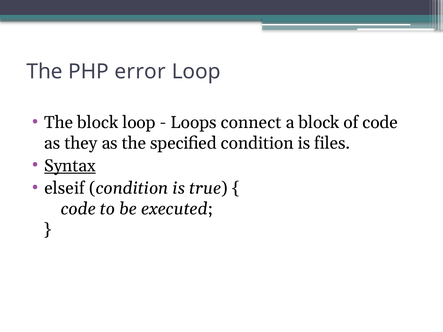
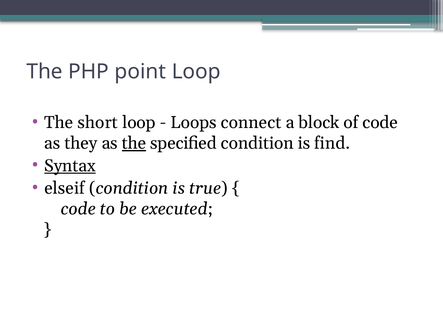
error: error -> point (140, 72)
The block: block -> short (98, 123)
the underline: none -> present (134, 143)
files: files -> find (332, 143)
